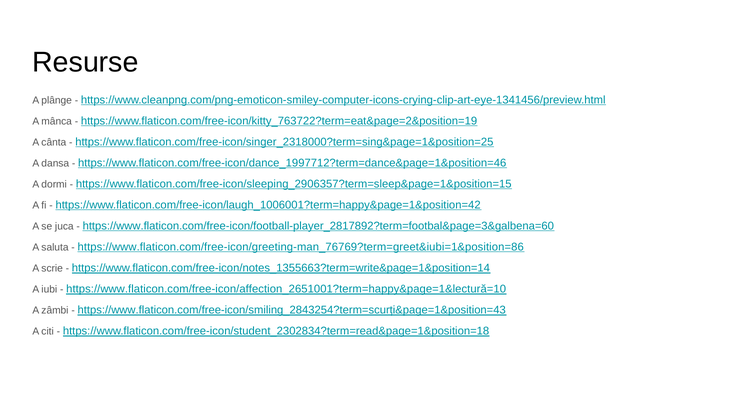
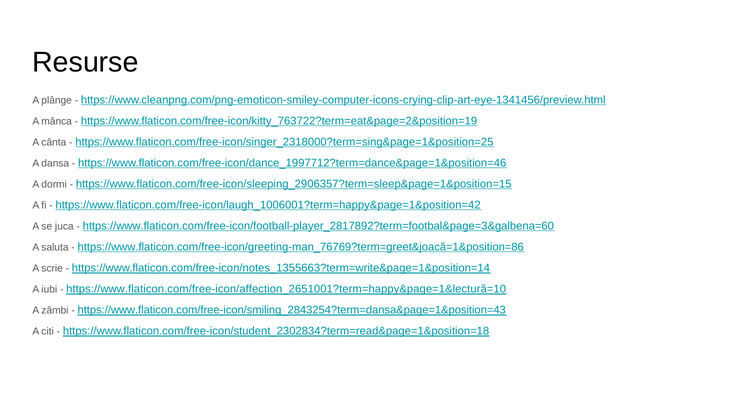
https://www.flaticon.com/free-icon/greeting-man_76769?term=greet&iubi=1&position=86: https://www.flaticon.com/free-icon/greeting-man_76769?term=greet&iubi=1&position=86 -> https://www.flaticon.com/free-icon/greeting-man_76769?term=greet&joacă=1&position=86 (301, 247)
https://www.flaticon.com/free-icon/smiling_2843254?term=scurți&page=1&position=43: https://www.flaticon.com/free-icon/smiling_2843254?term=scurți&page=1&position=43 -> https://www.flaticon.com/free-icon/smiling_2843254?term=dansa&page=1&position=43 (292, 310)
